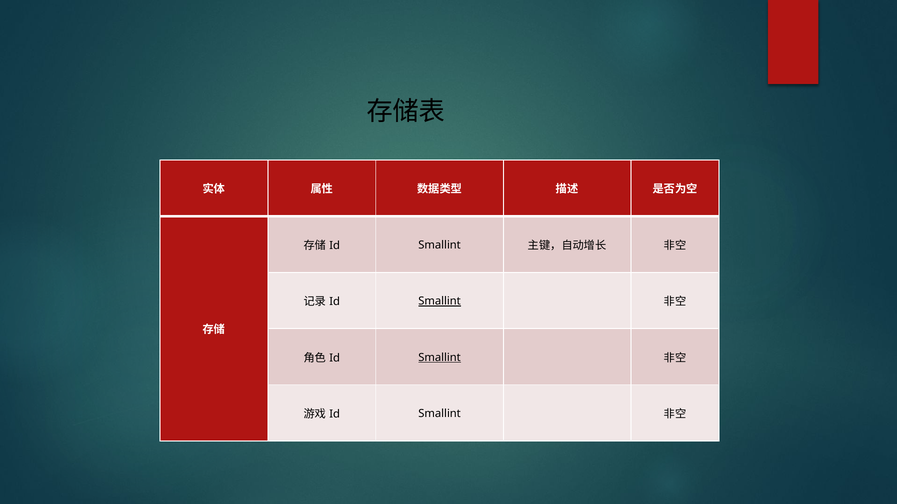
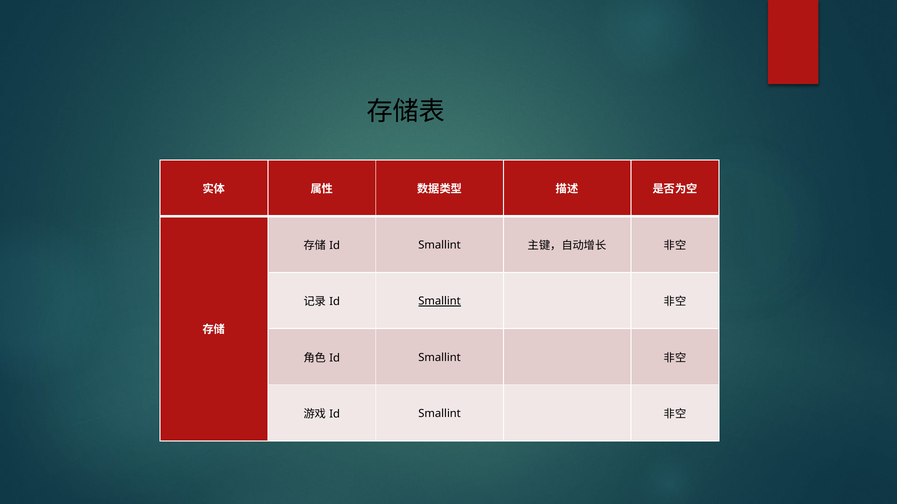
Smallint underline: present -> none (440, 358)
